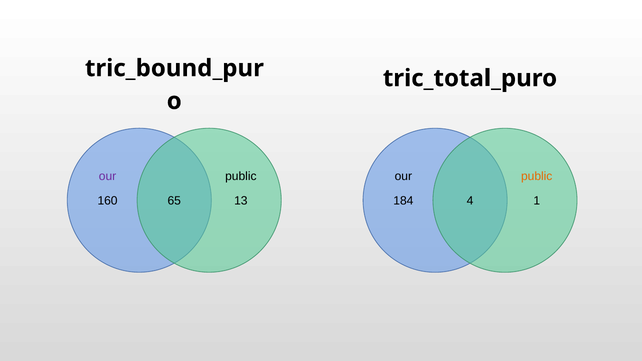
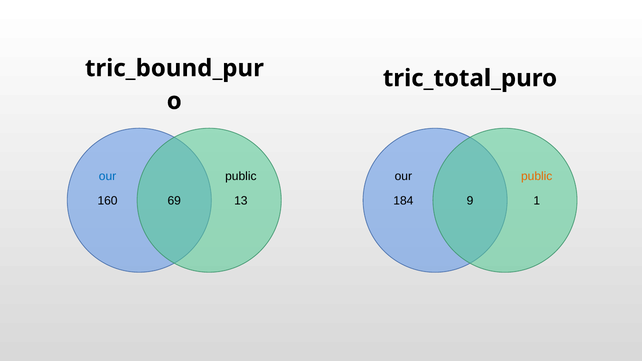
our colour: purple -> blue (108, 176)
65: 65 -> 69 (174, 201)
4: 4 -> 9 (470, 201)
